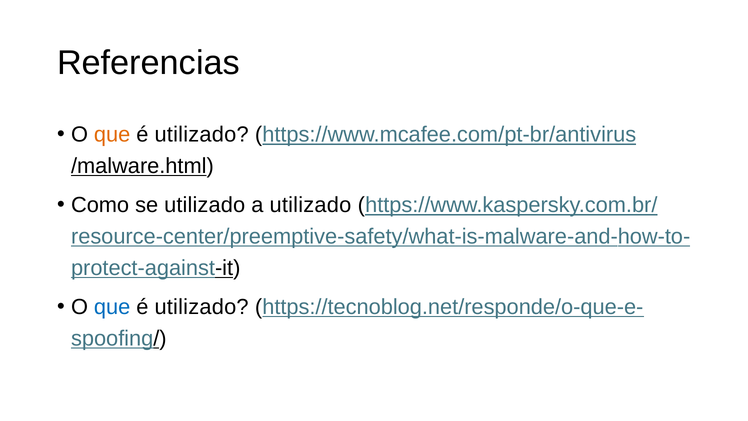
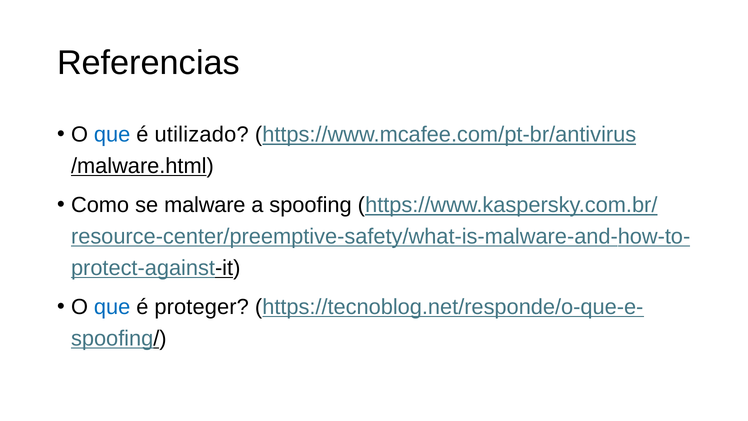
que colour: orange -> blue (112, 135)
se utilizado: utilizado -> malware (205, 205)
a utilizado: utilizado -> spoofing (311, 205)
utilizado: utilizado -> proteger (202, 307)
